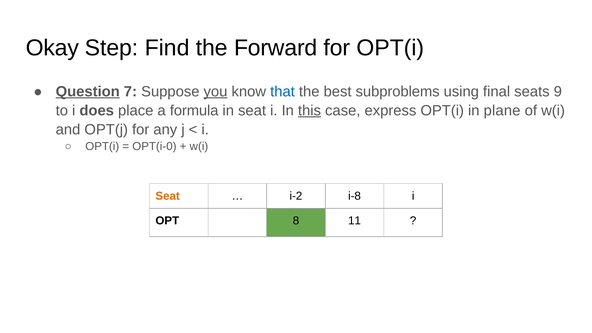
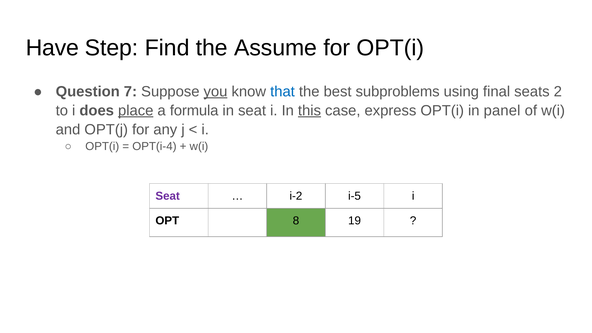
Okay: Okay -> Have (52, 48)
Forward: Forward -> Assume (276, 48)
Question underline: present -> none (88, 92)
9: 9 -> 2 (558, 92)
place underline: none -> present (136, 111)
plane: plane -> panel (502, 111)
OPT(i-0: OPT(i-0 -> OPT(i-4 (154, 146)
Seat colour: orange -> purple (168, 196)
i-8: i-8 -> i-5 (355, 196)
11: 11 -> 19 (355, 221)
